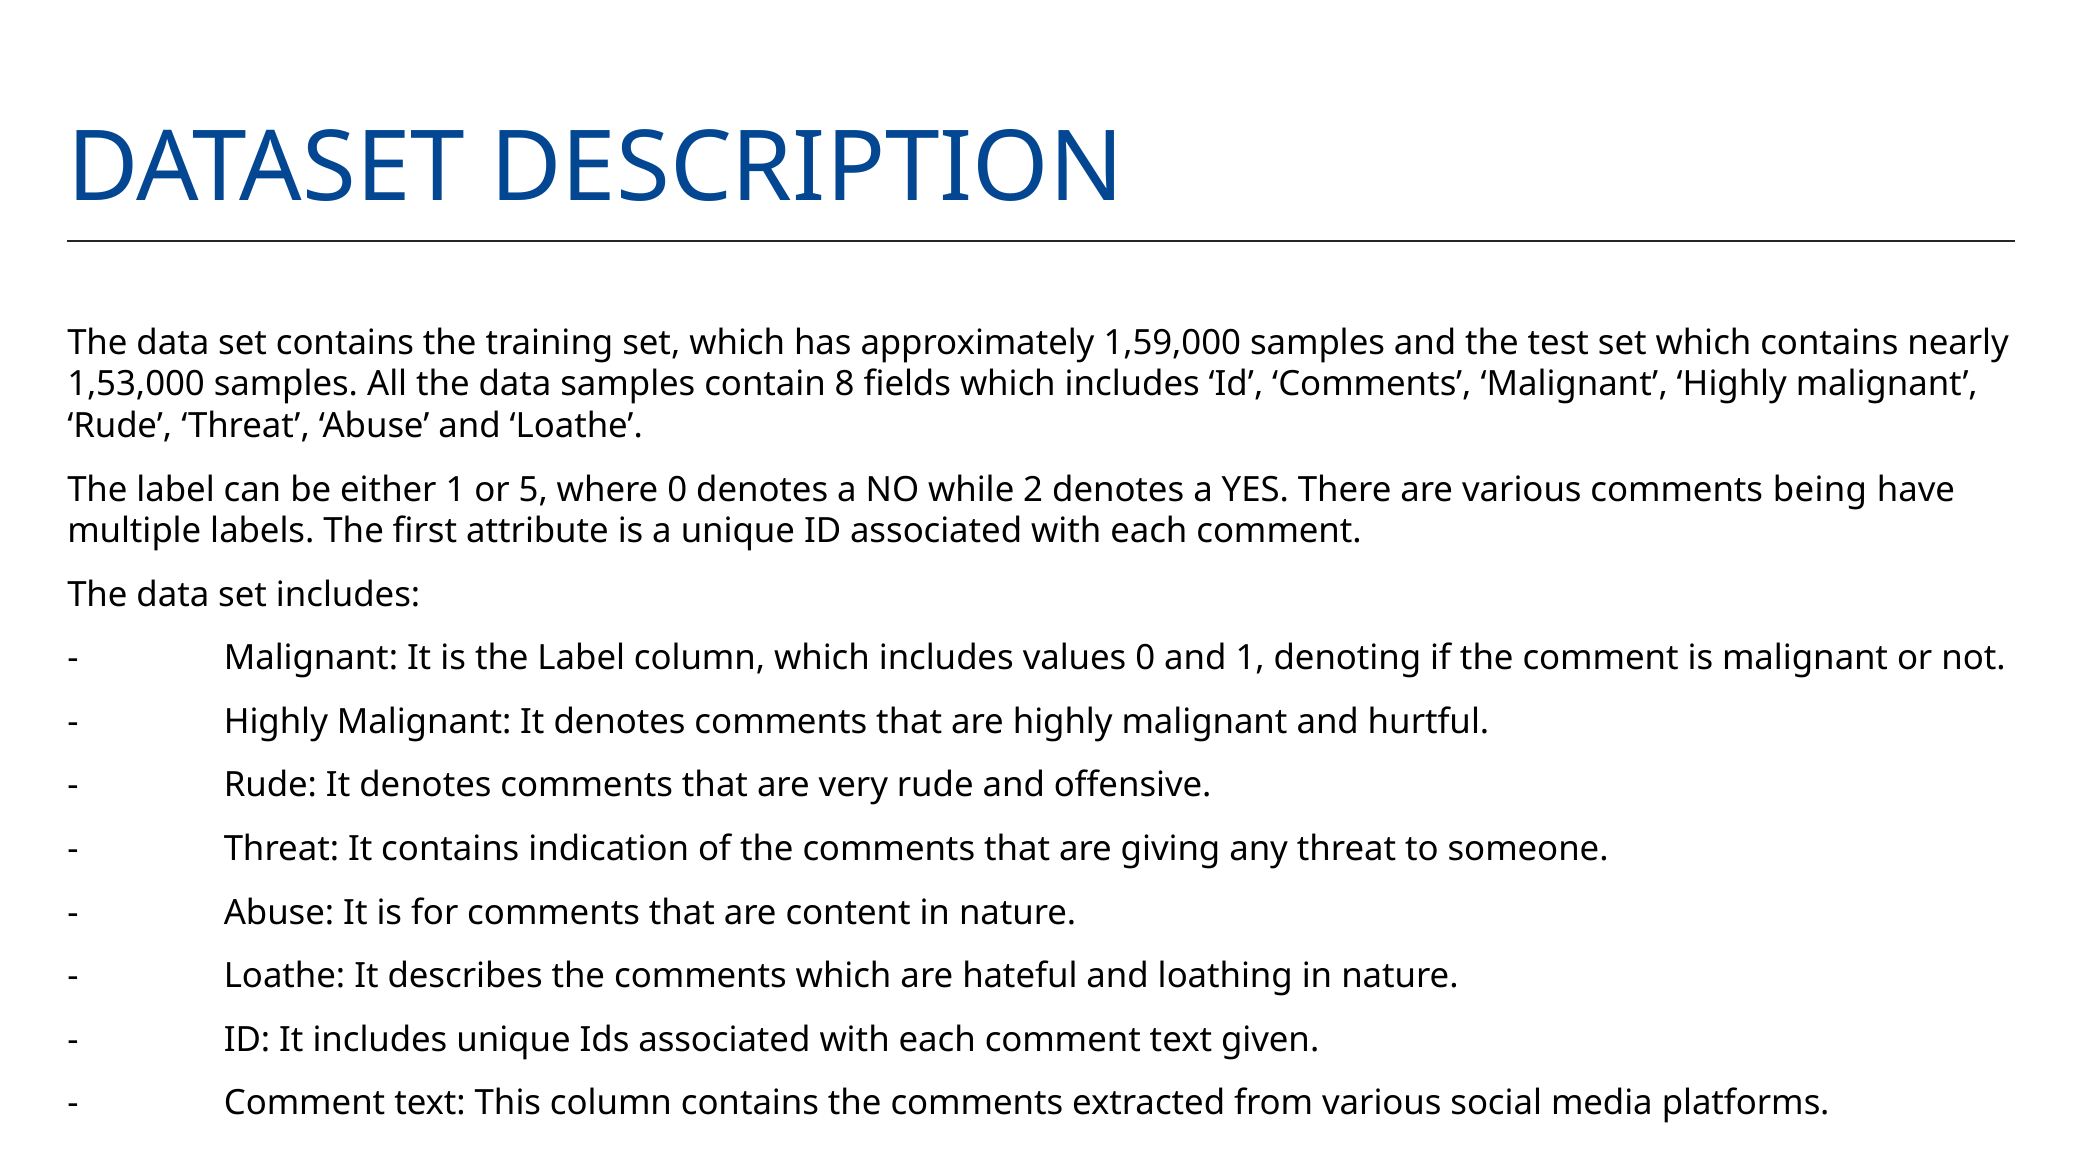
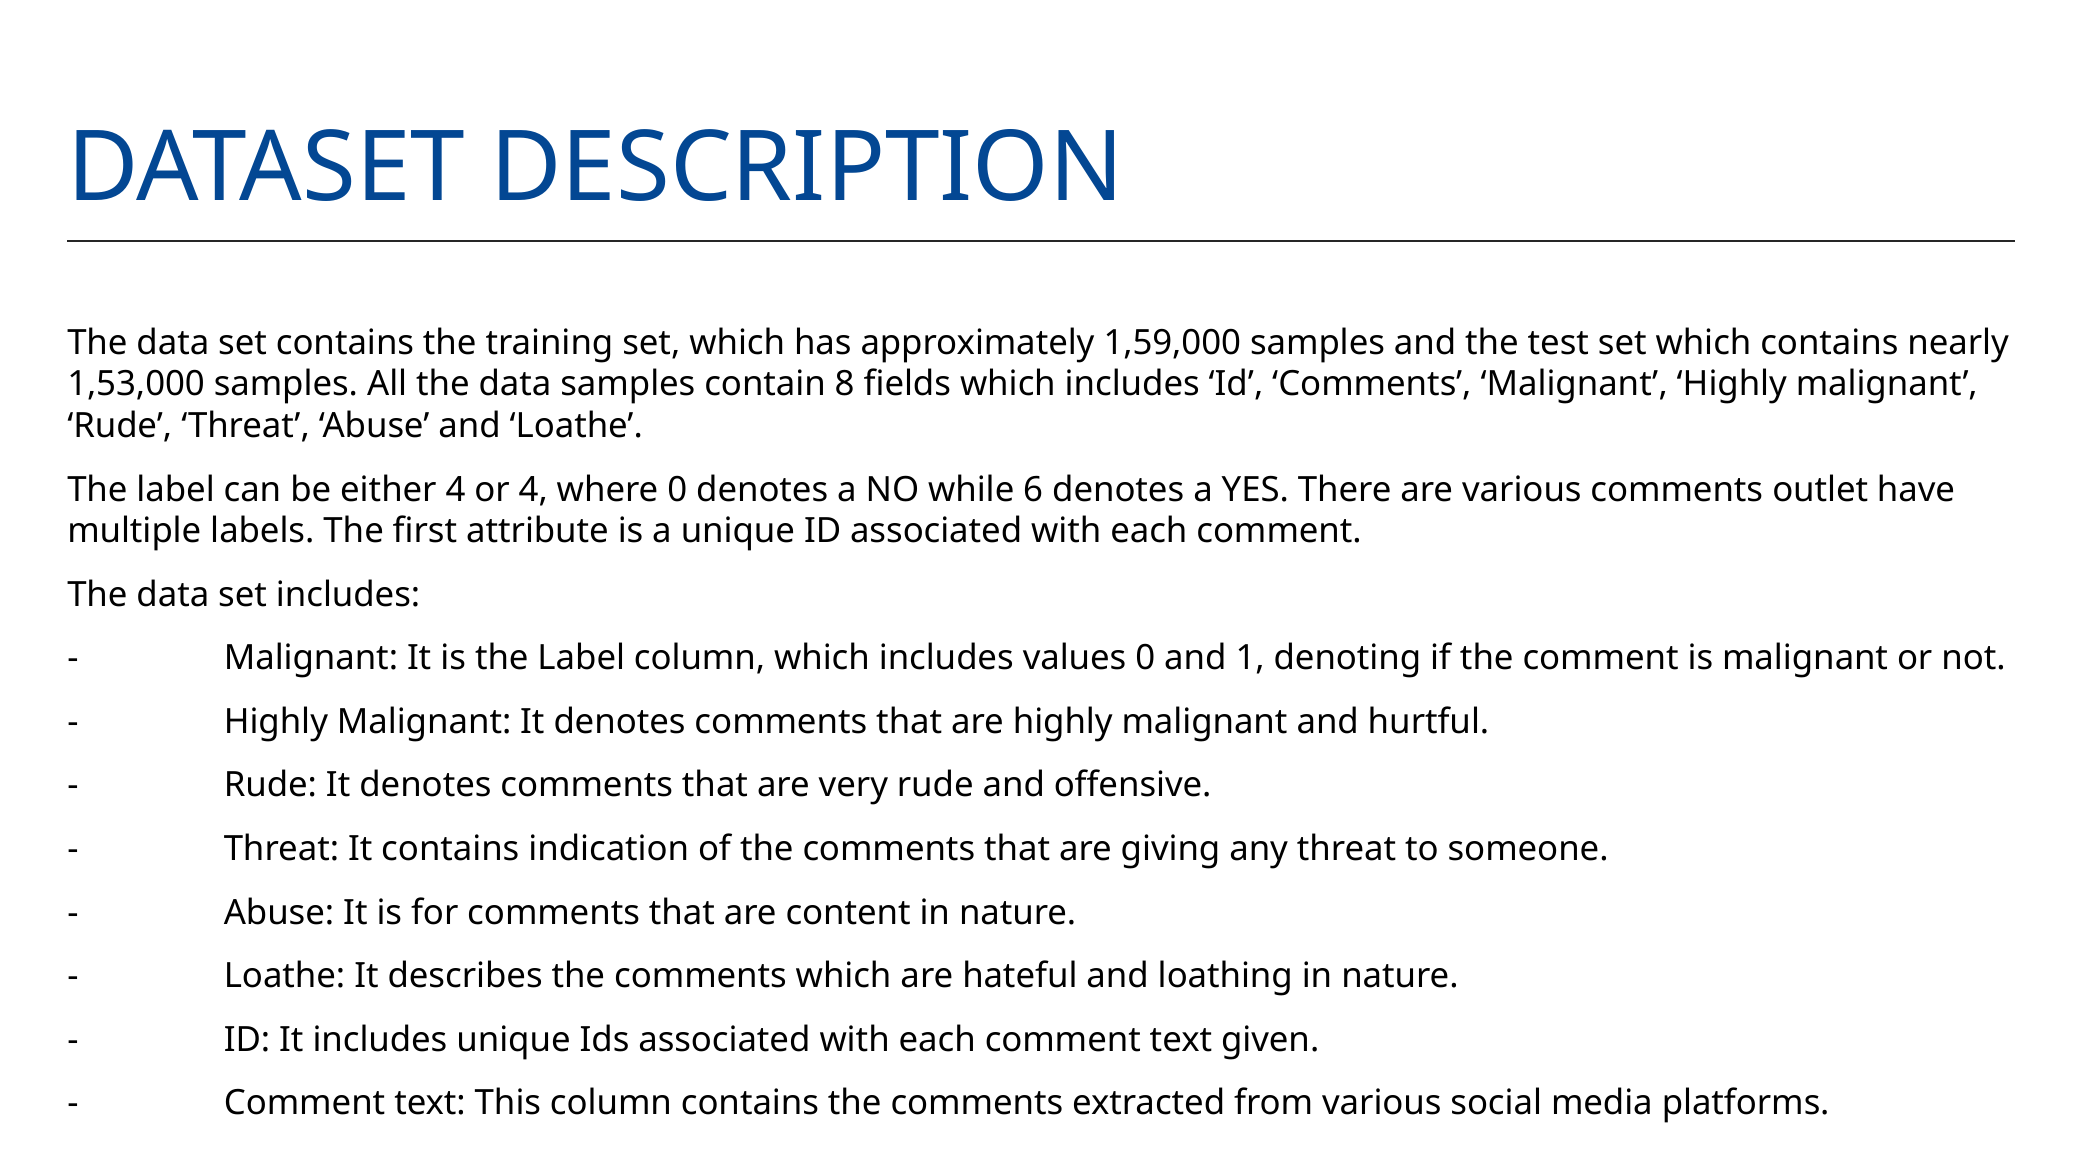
either 1: 1 -> 4 (456, 490)
or 5: 5 -> 4 (533, 490)
2: 2 -> 6 (1033, 490)
being: being -> outlet (1820, 490)
